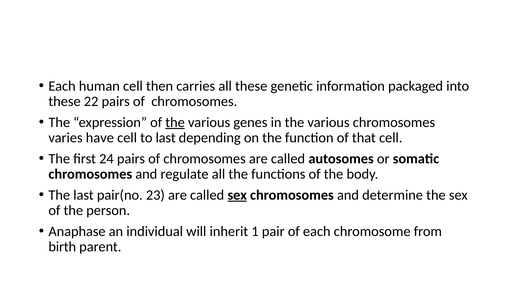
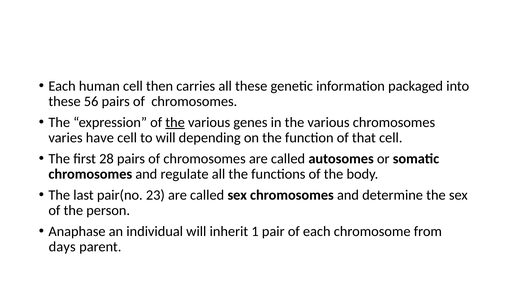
22: 22 -> 56 (91, 101)
to last: last -> will (166, 138)
24: 24 -> 28 (106, 159)
sex underline: present -> none (237, 195)
birth: birth -> days (62, 247)
